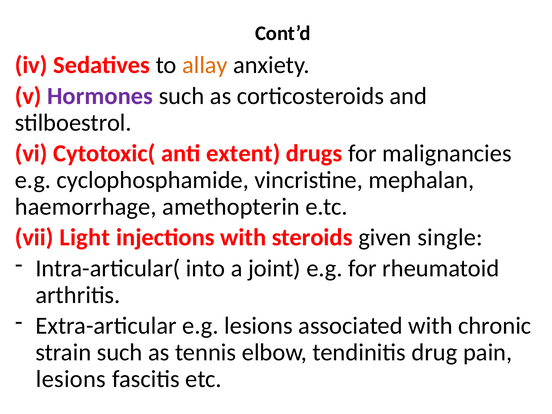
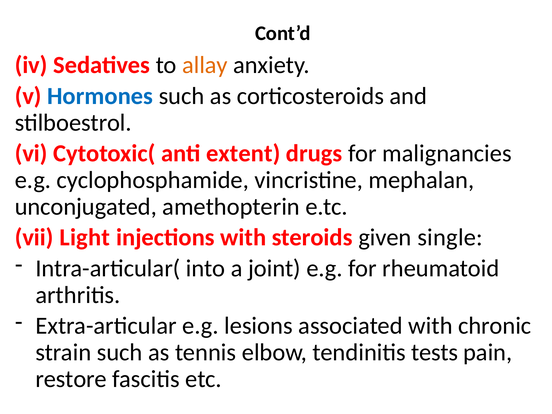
Hormones colour: purple -> blue (100, 96)
haemorrhage: haemorrhage -> unconjugated (86, 207)
drug: drug -> tests (435, 352)
lesions: lesions -> restore (71, 379)
